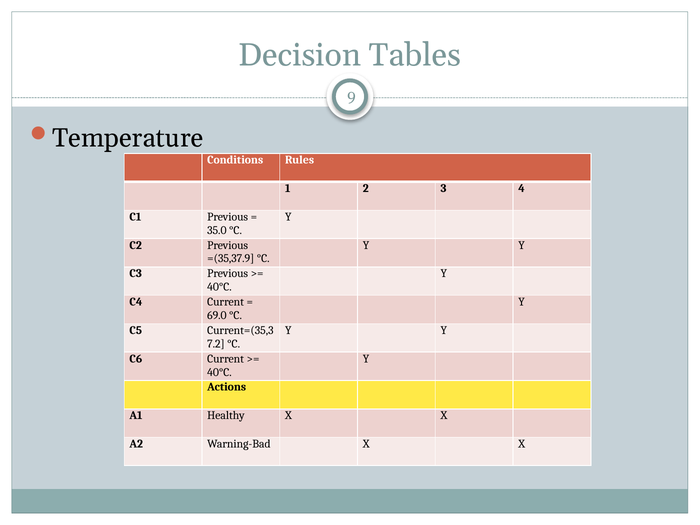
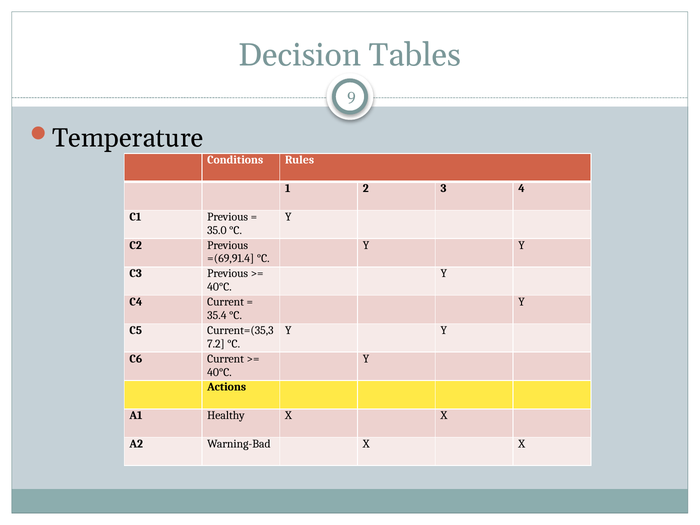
=(35,37.9: =(35,37.9 -> =(69,91.4 (231, 259)
69.0: 69.0 -> 35.4 (217, 315)
